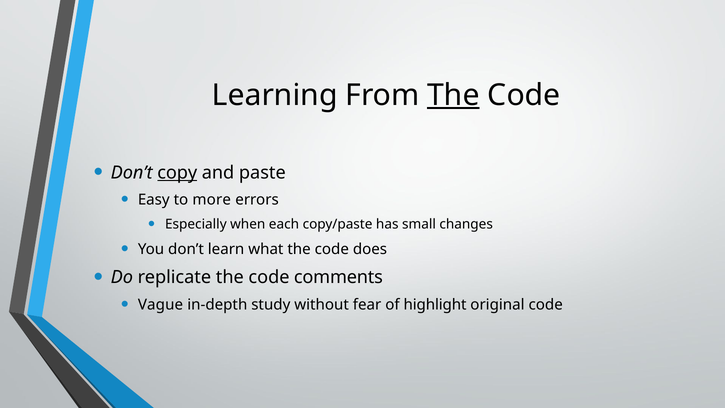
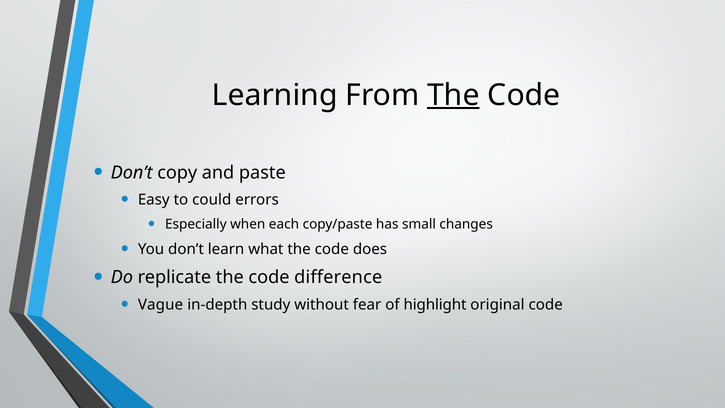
copy underline: present -> none (177, 173)
more: more -> could (212, 200)
comments: comments -> difference (338, 277)
